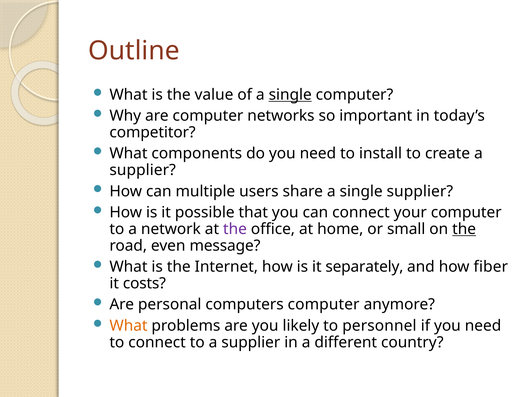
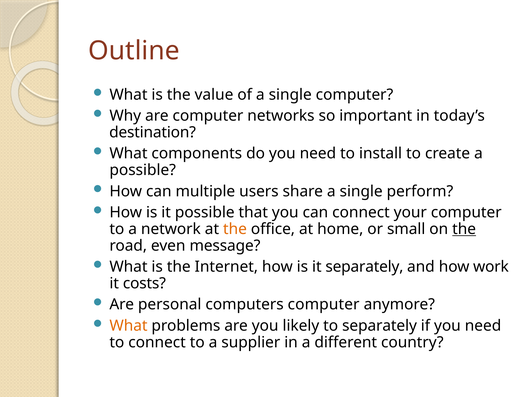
single underline: present -> none (290, 95)
competitor: competitor -> destination (153, 132)
supplier: supplier -> possible (143, 170)
single supplier: supplier -> perform (420, 191)
the colour: purple -> orange (235, 229)
fiber: fiber -> work (491, 267)
to personnel: personnel -> separately (380, 325)
